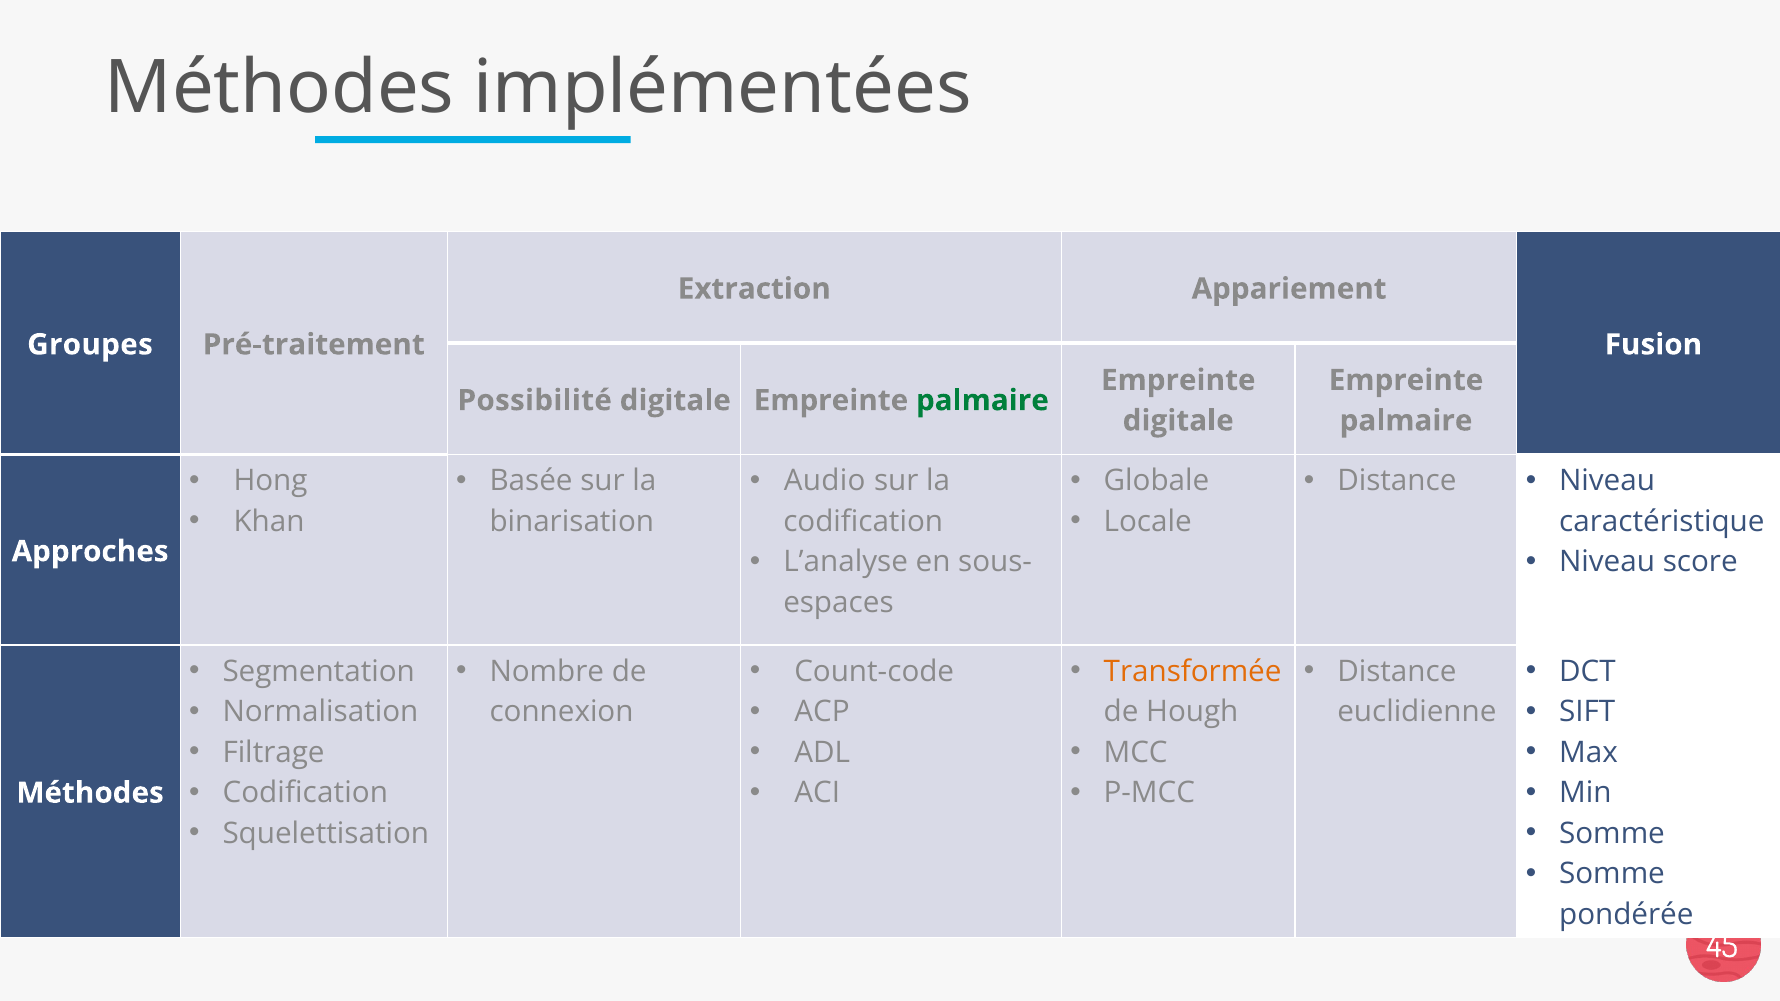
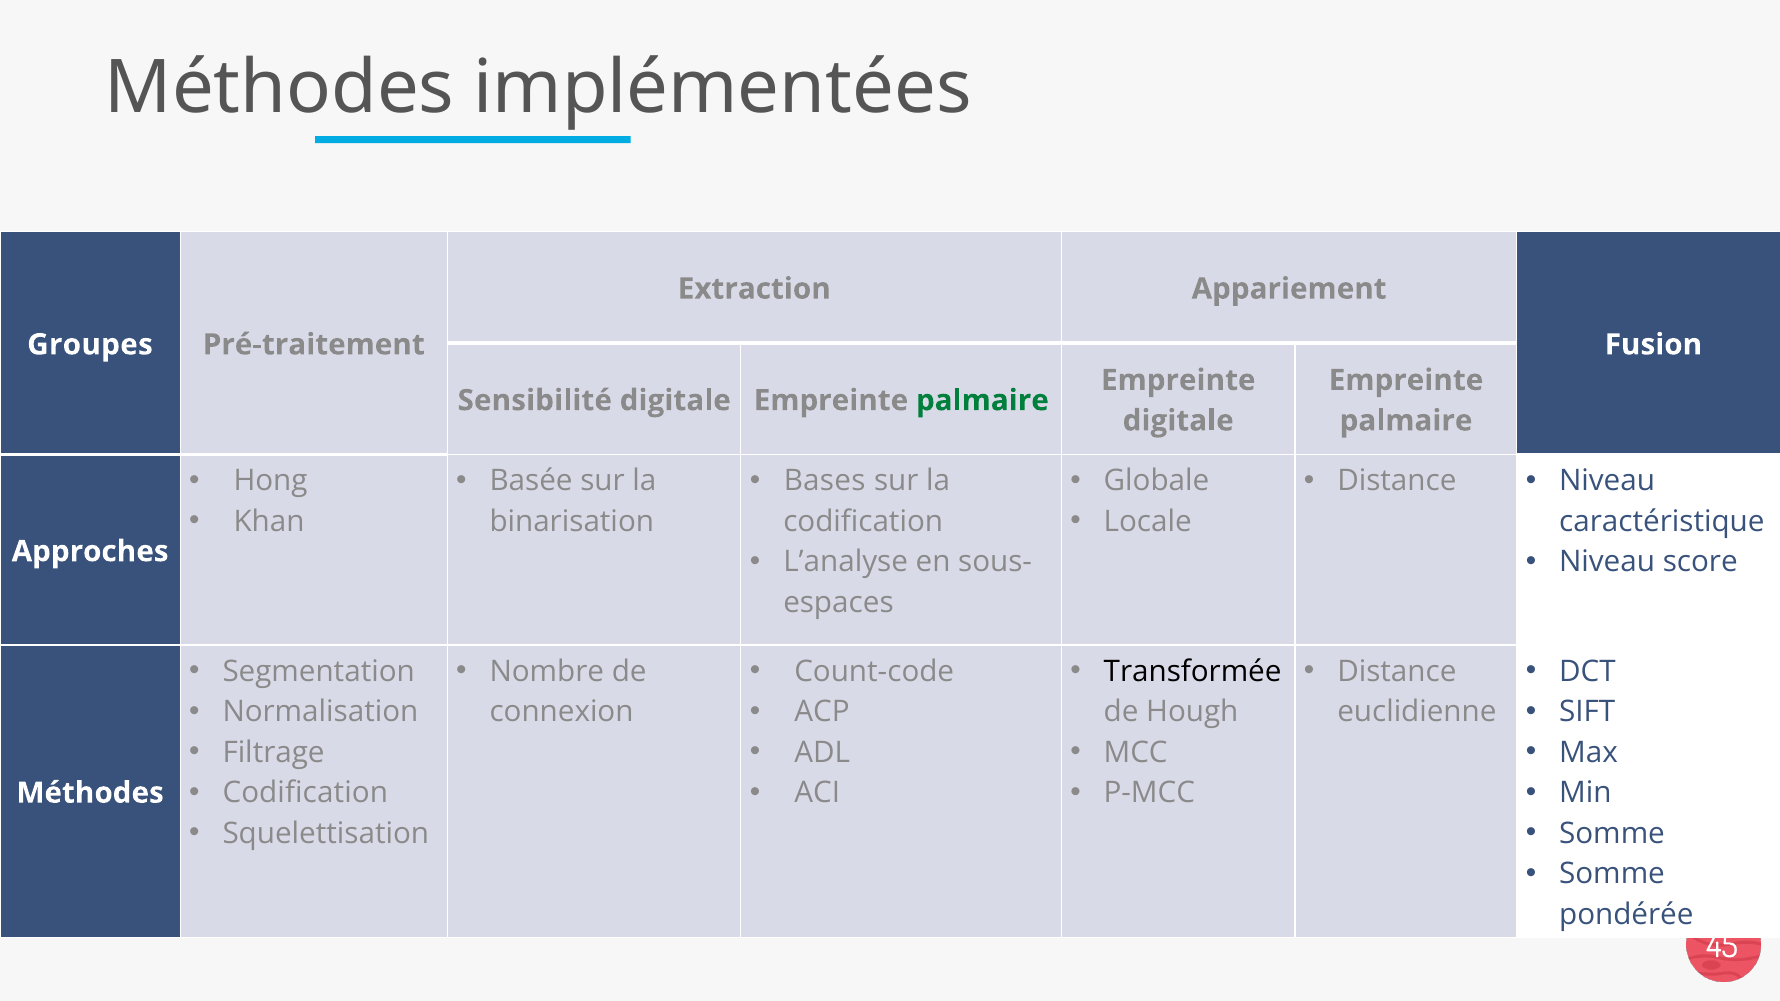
Possibilité: Possibilité -> Sensibilité (535, 401)
Audio: Audio -> Bases (825, 481)
Transformée colour: orange -> black (1193, 672)
